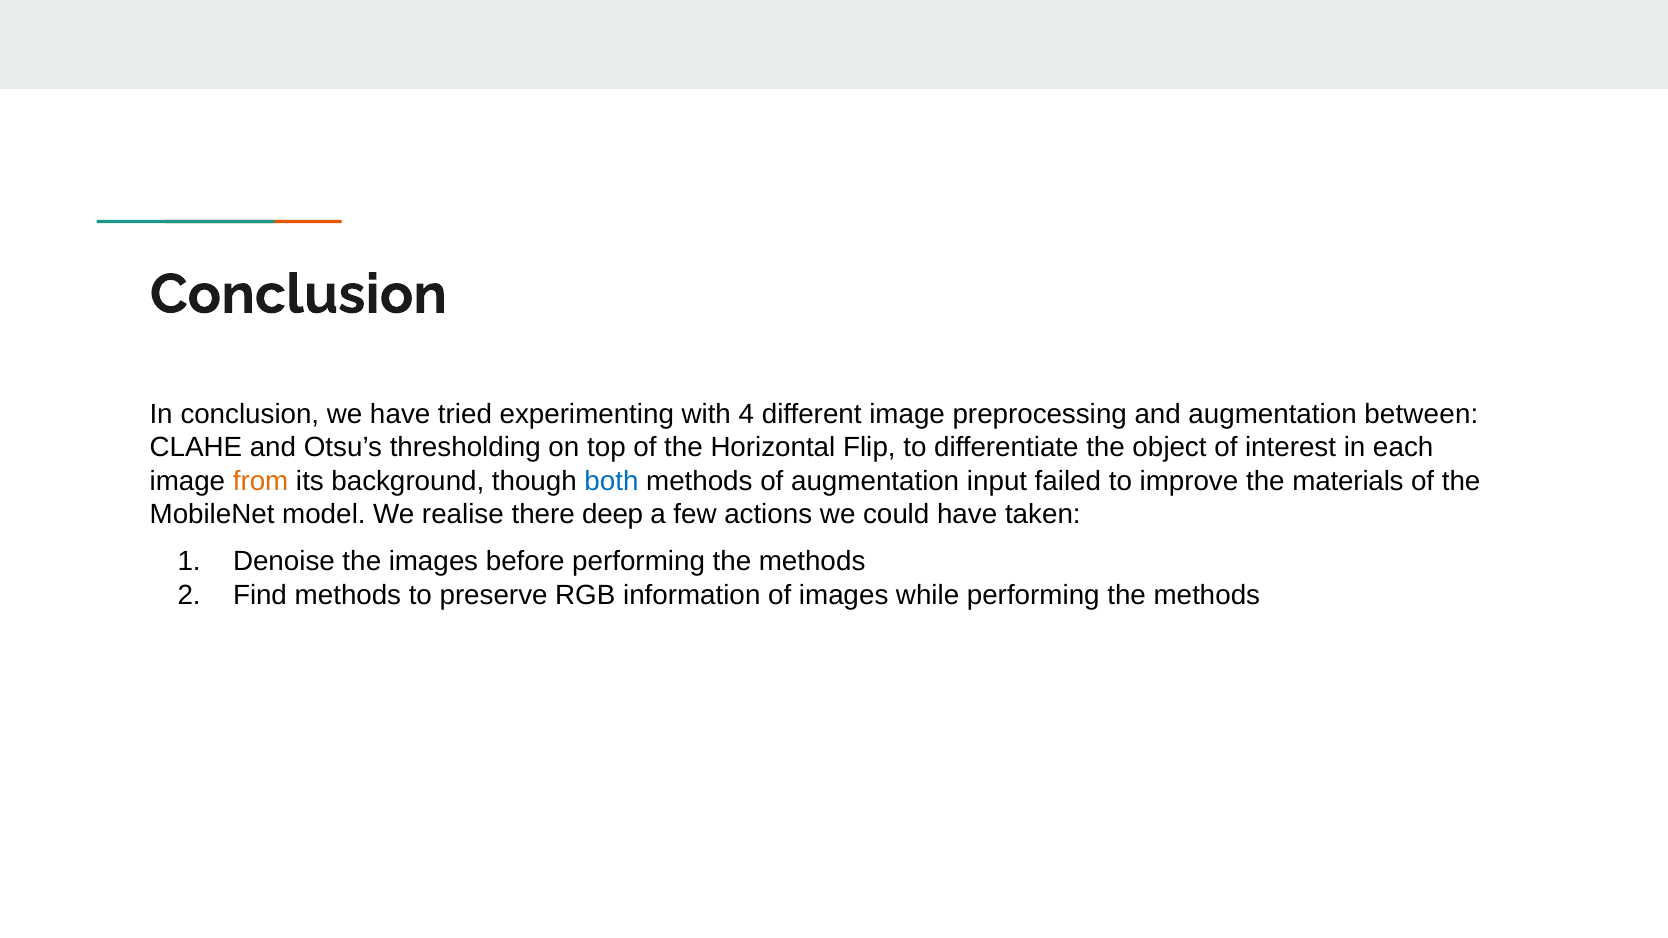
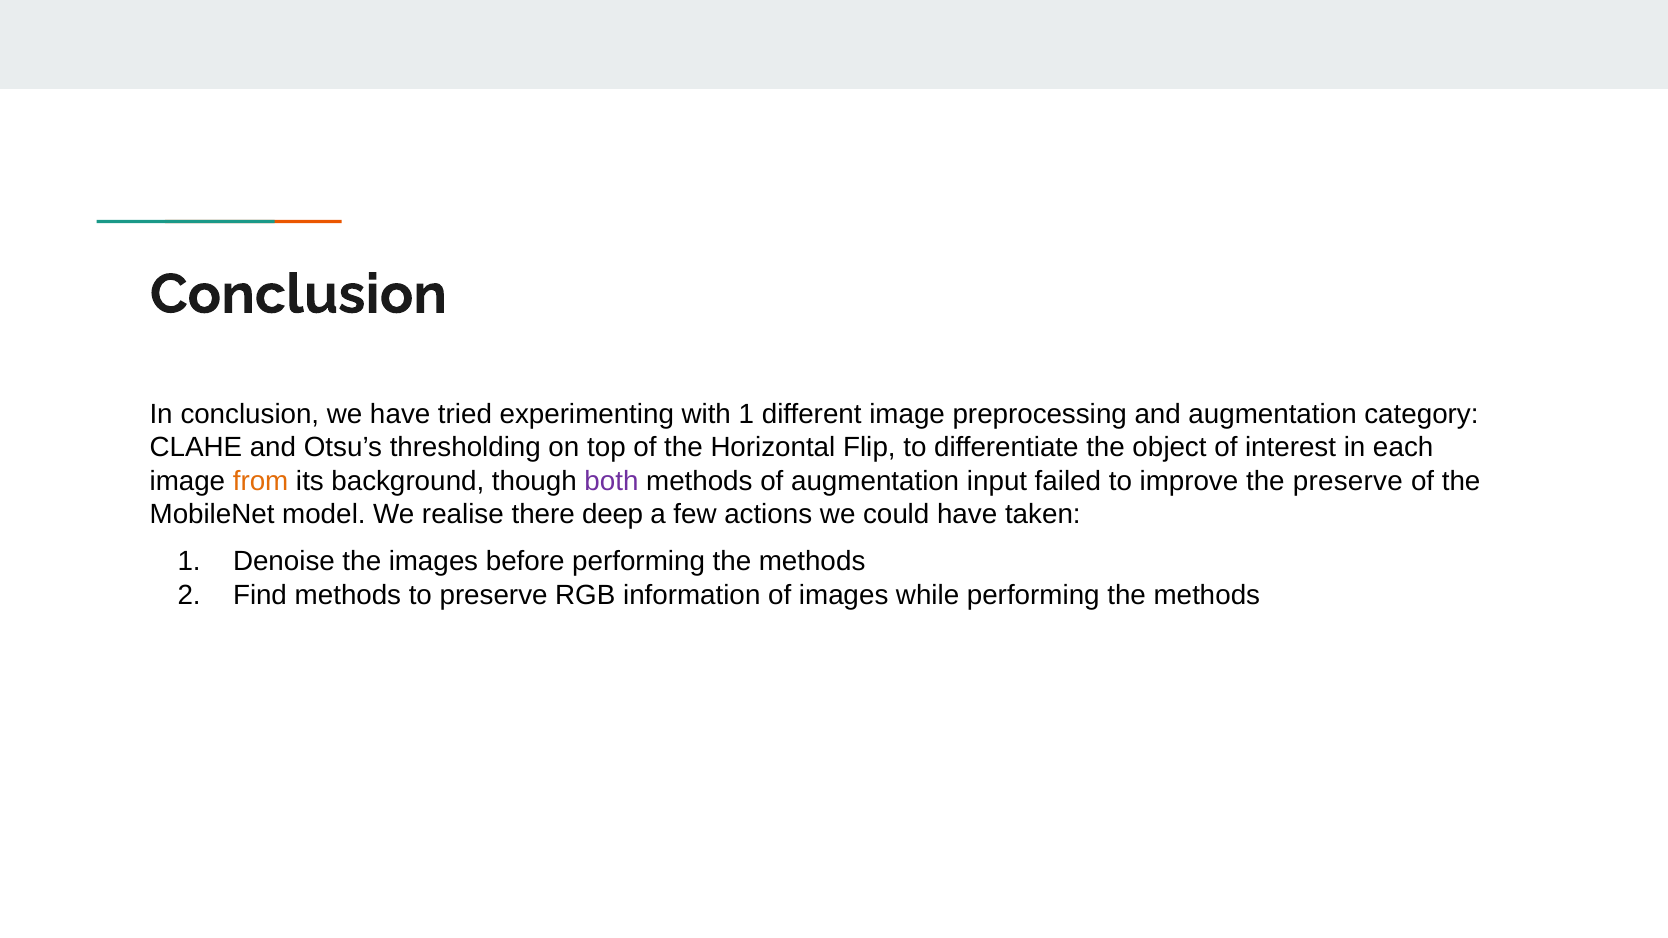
with 4: 4 -> 1 (746, 415)
between: between -> category (1421, 415)
both colour: blue -> purple (611, 481)
the materials: materials -> preserve (1348, 481)
